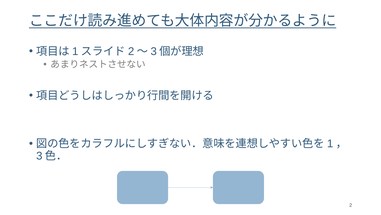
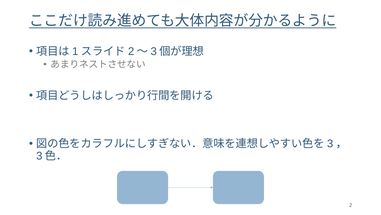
1: 1 -> 3 (330, 143)
